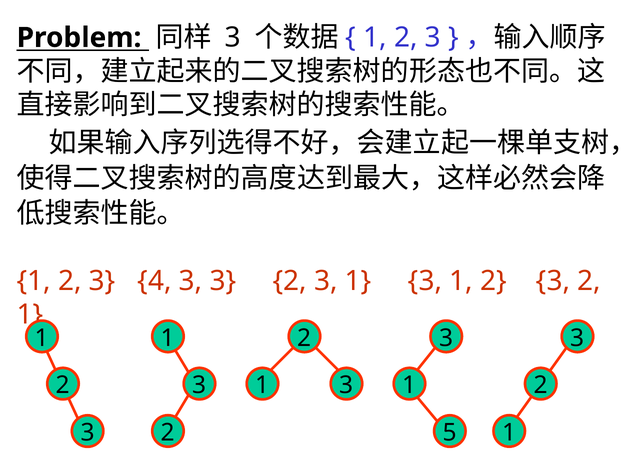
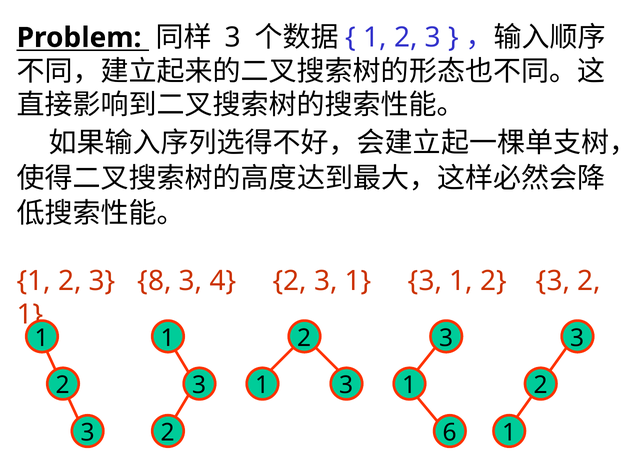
4: 4 -> 8 (154, 281)
3: 3 -> 4 (223, 281)
5: 5 -> 6 (450, 432)
